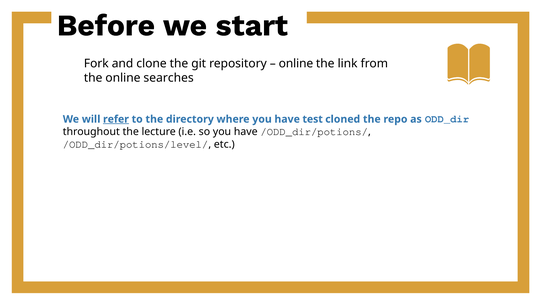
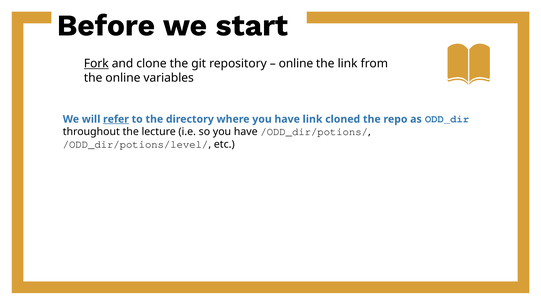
Fork underline: none -> present (96, 64)
searches: searches -> variables (169, 78)
have test: test -> link (313, 119)
